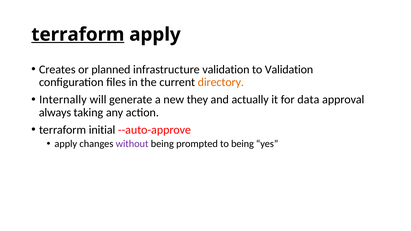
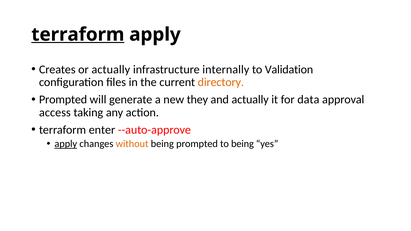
or planned: planned -> actually (111, 69)
infrastructure validation: validation -> internally (226, 69)
Internally: Internally -> Prompted (63, 100)
always: always -> access (55, 113)
initial: initial -> enter (102, 130)
apply underline: none -> present (66, 144)
without colour: purple -> orange (132, 144)
